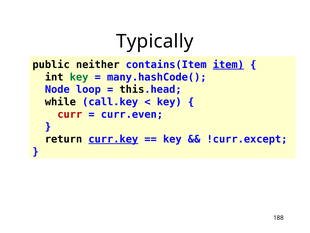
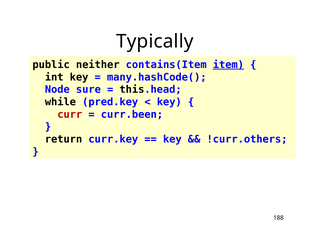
key colour: green -> black (79, 77)
loop: loop -> sure (88, 89)
call.key: call.key -> pred.key (110, 102)
curr.even: curr.even -> curr.been (132, 114)
curr.key underline: present -> none (113, 139)
!curr.except: !curr.except -> !curr.others (247, 139)
